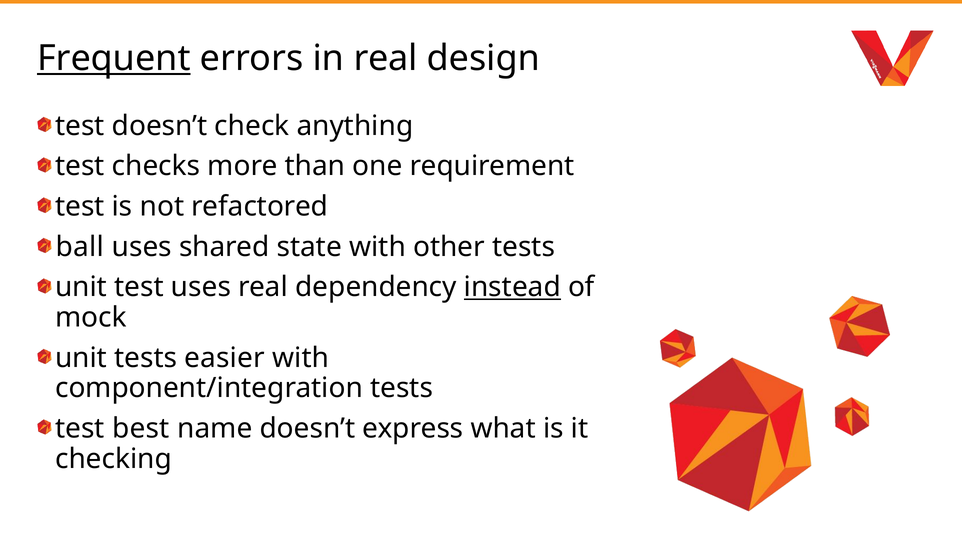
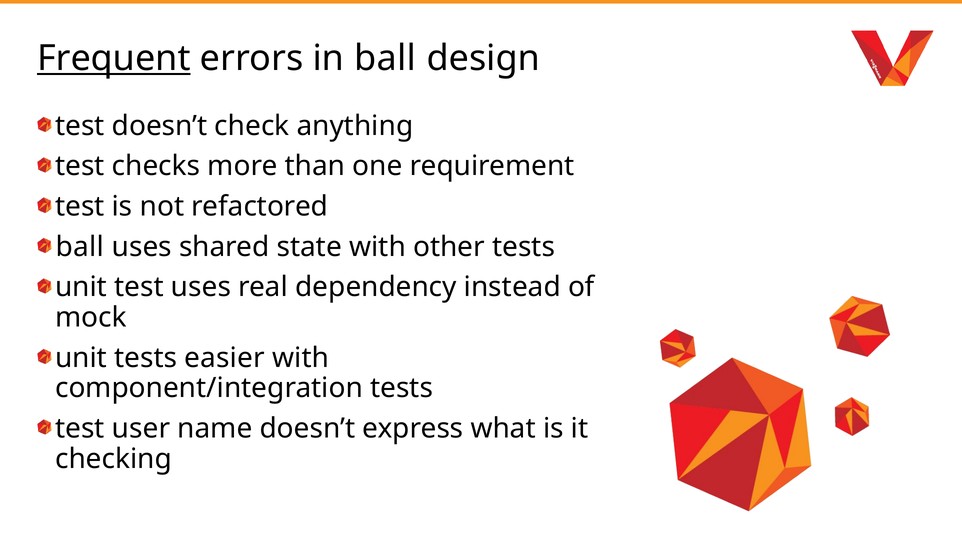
in real: real -> ball (385, 58)
instead underline: present -> none (512, 287)
best: best -> user (141, 429)
